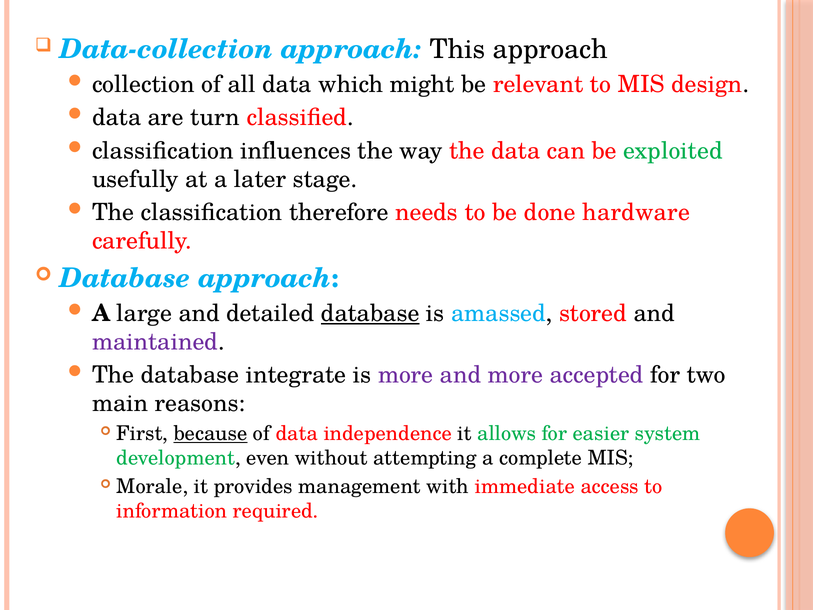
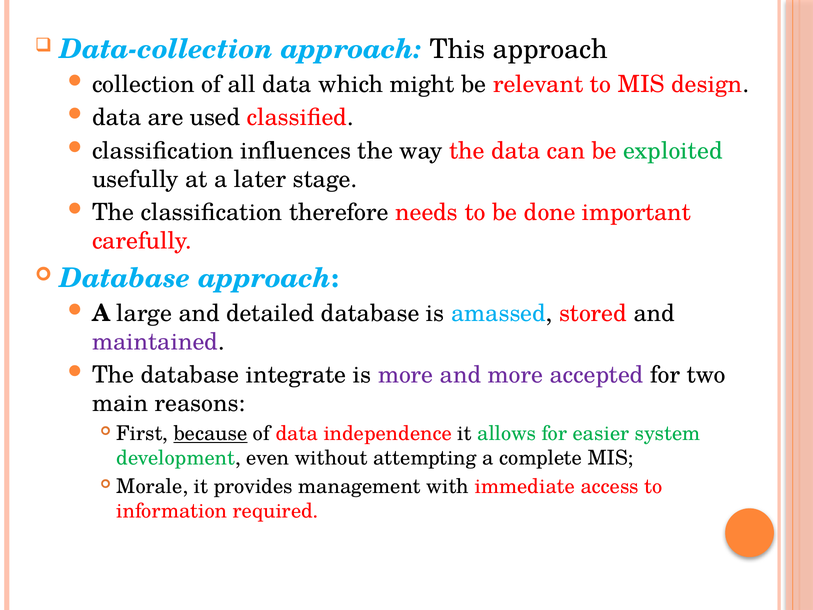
turn: turn -> used (215, 117)
hardware: hardware -> important (636, 212)
database underline: present -> none (370, 313)
